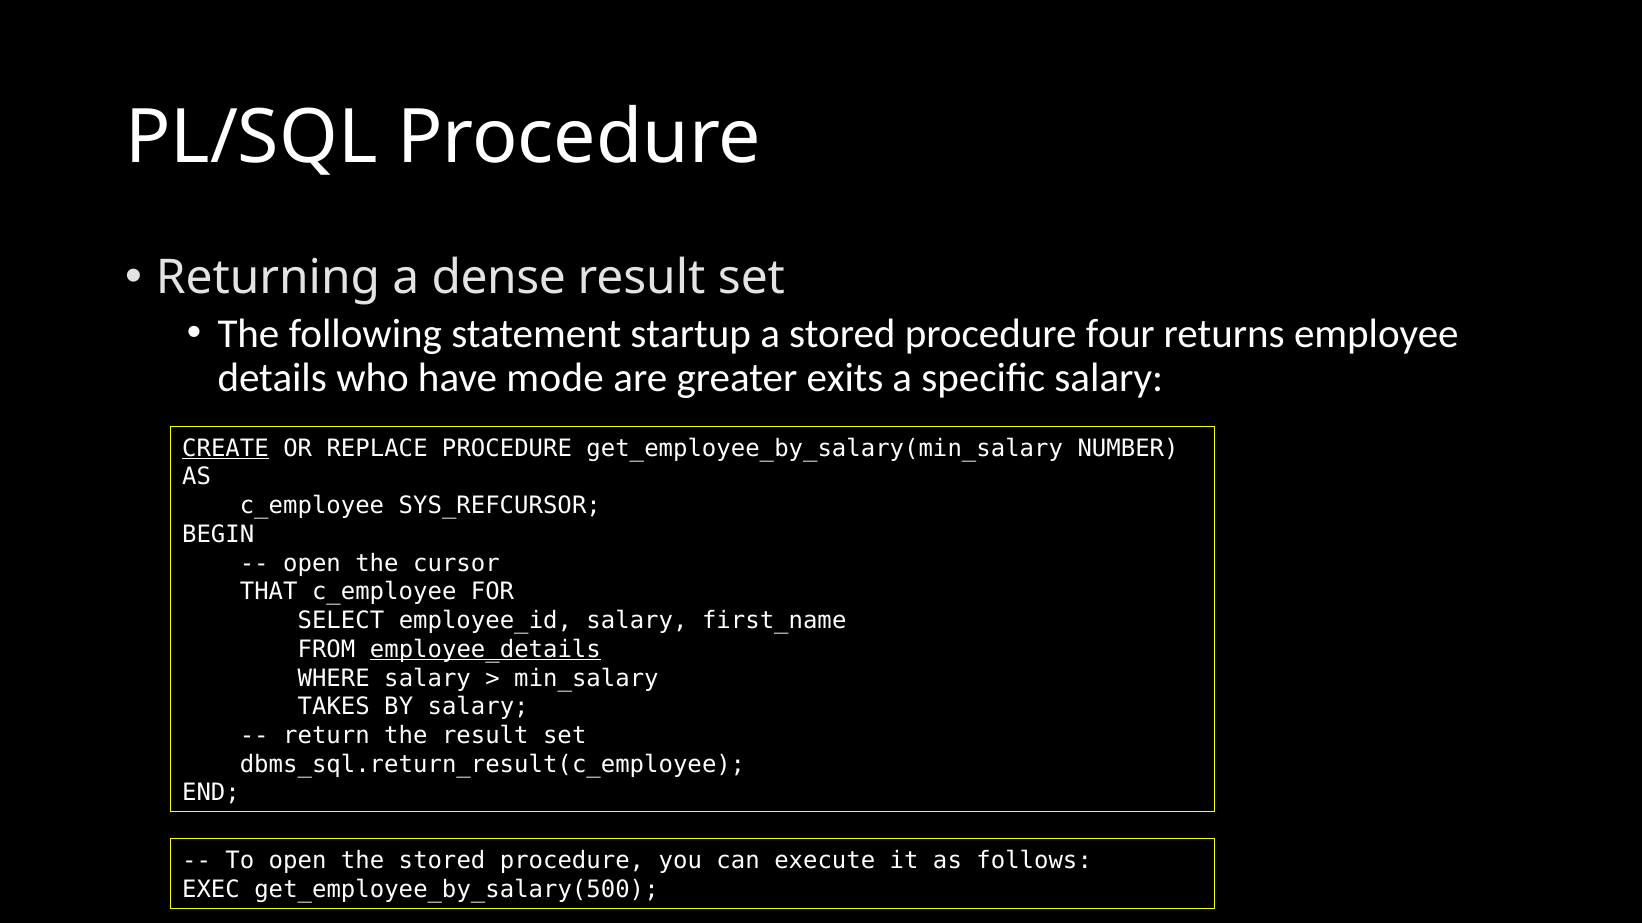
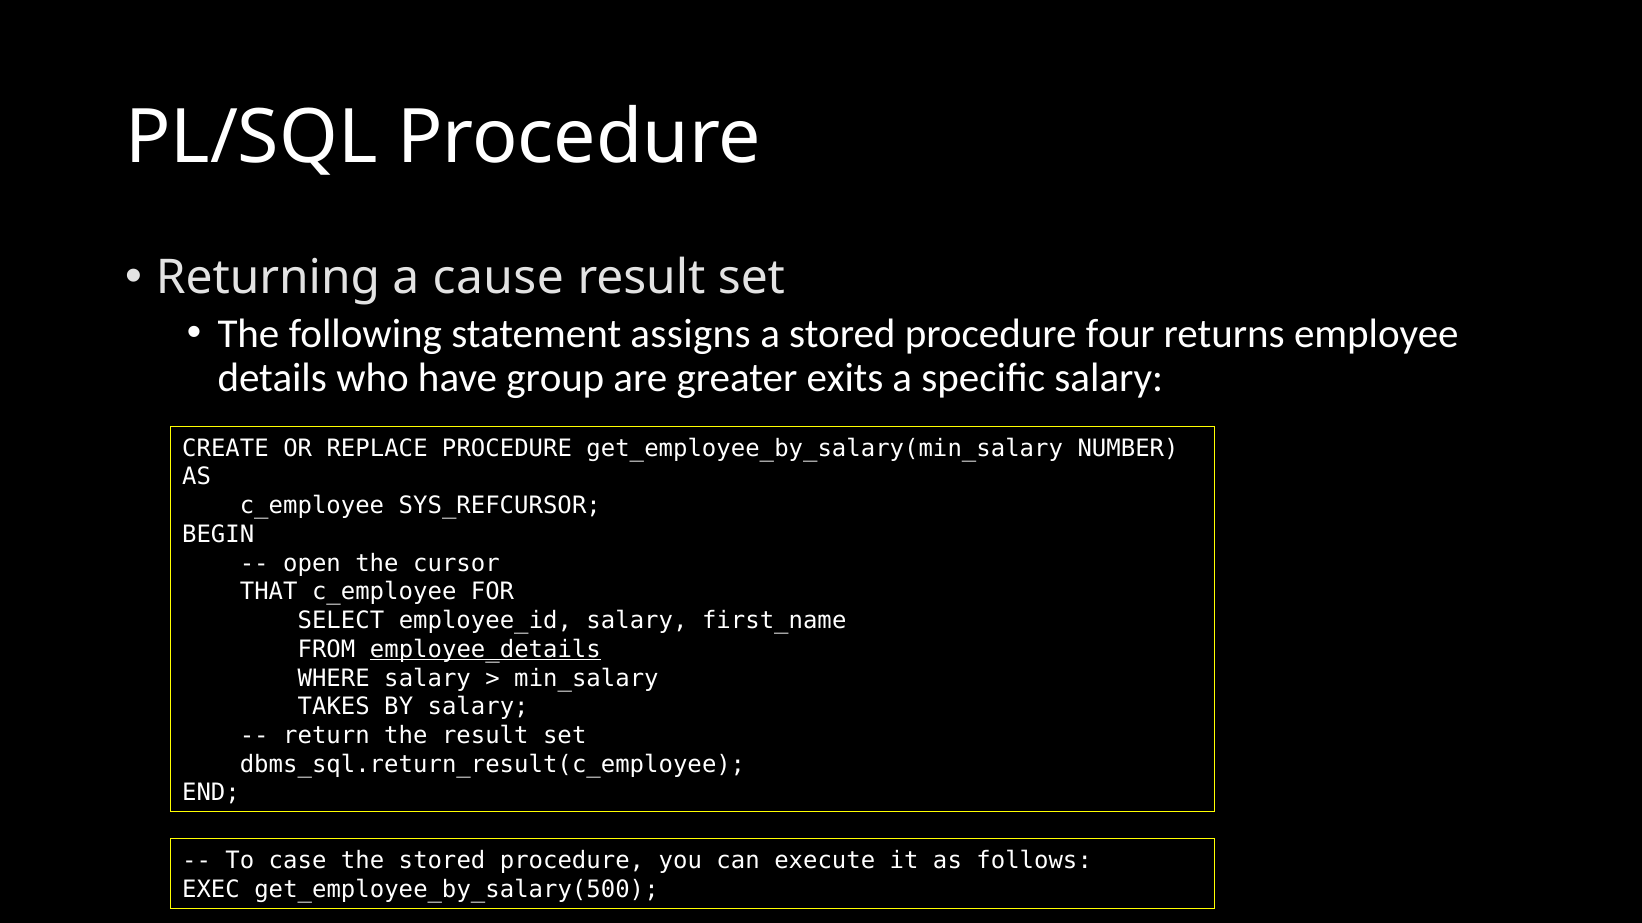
dense: dense -> cause (498, 278)
startup: startup -> assigns (691, 334)
mode: mode -> group (555, 379)
CREATE underline: present -> none (225, 449)
To open: open -> case (298, 861)
